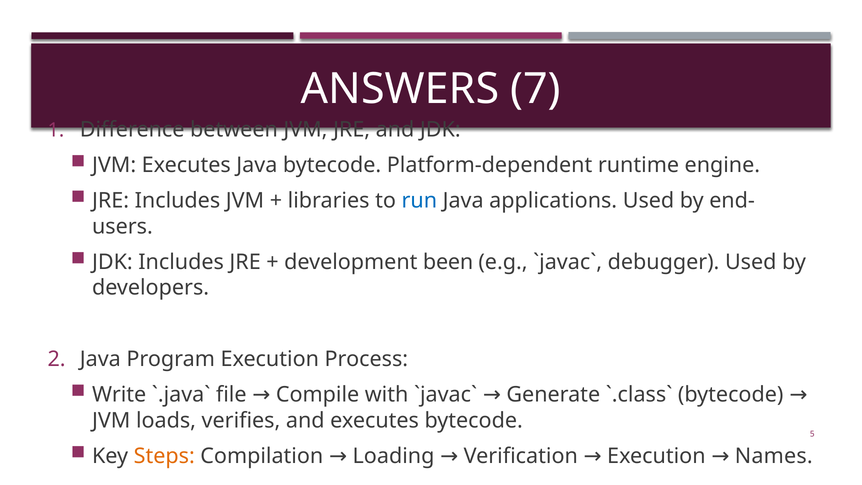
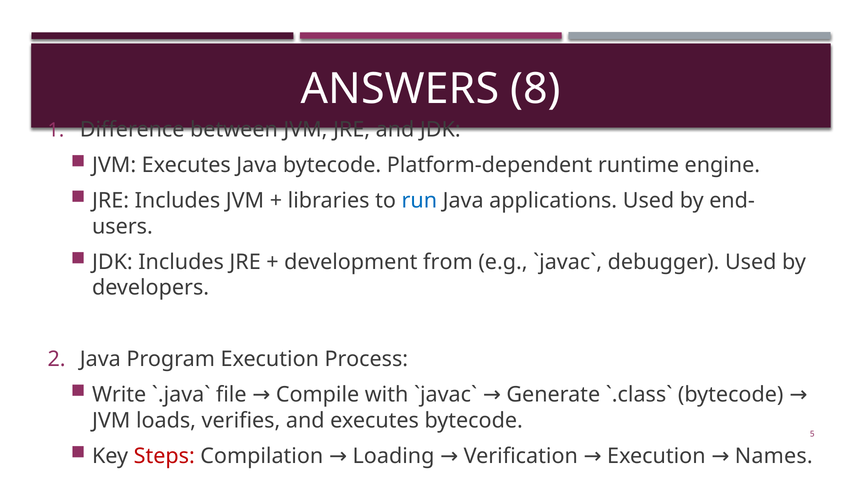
7: 7 -> 8 (536, 89)
been: been -> from (448, 262)
Steps colour: orange -> red (164, 456)
